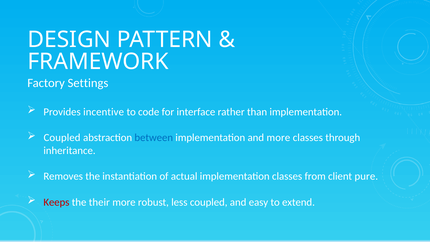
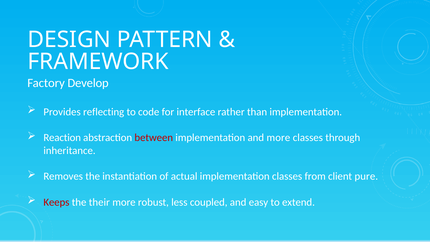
Settings: Settings -> Develop (88, 83)
incentive: incentive -> reflecting (104, 112)
Coupled: Coupled -> Reaction (62, 138)
between colour: blue -> red (154, 138)
